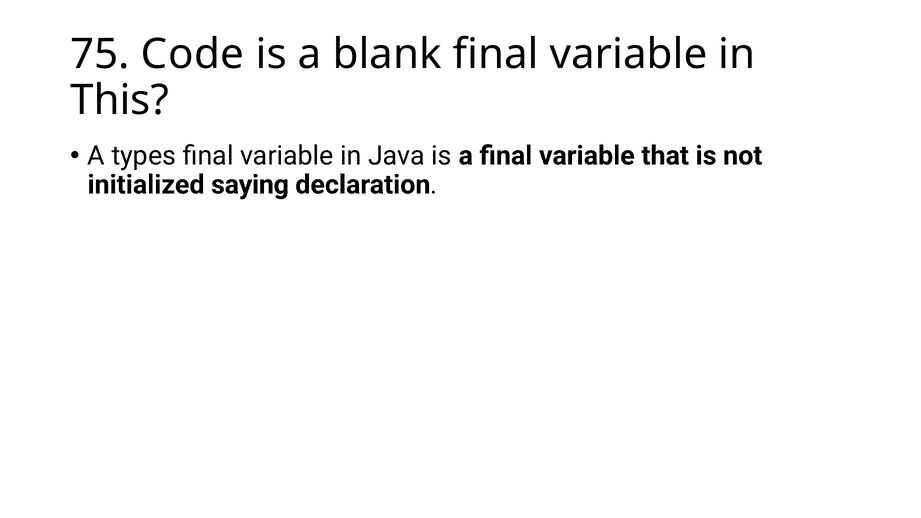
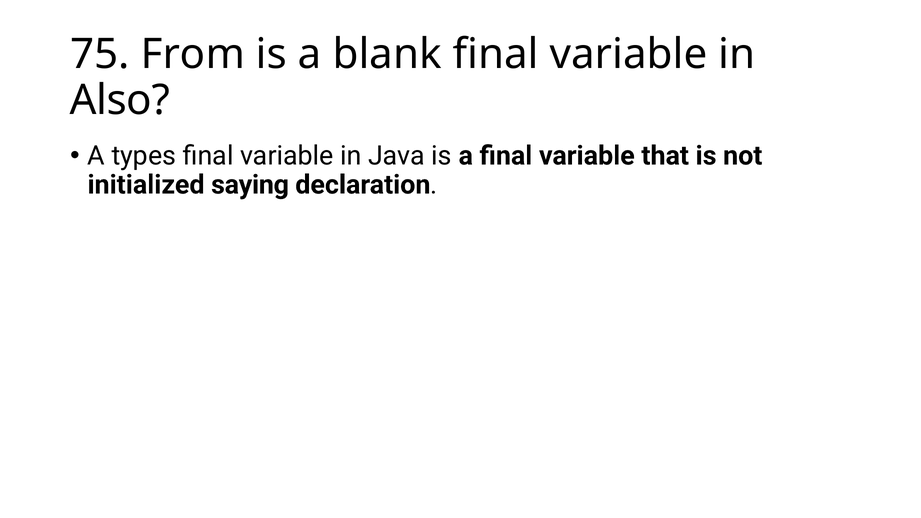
Code: Code -> From (193, 55)
This: This -> Also (120, 100)
